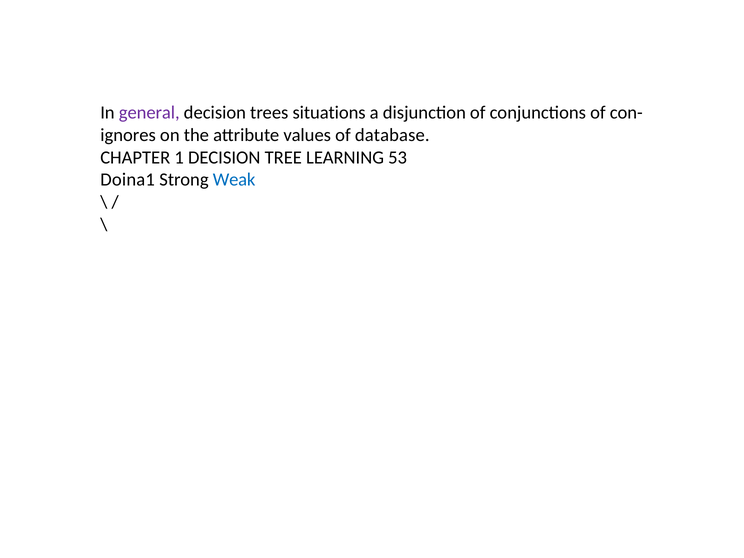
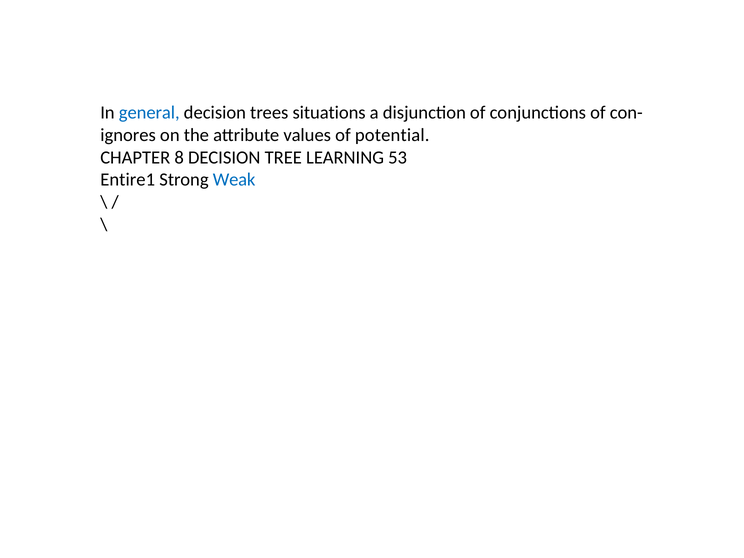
general colour: purple -> blue (149, 113)
database: database -> potential (392, 135)
1: 1 -> 8 (179, 157)
Doina1: Doina1 -> Entire1 (128, 180)
